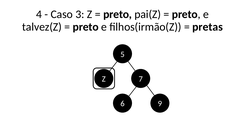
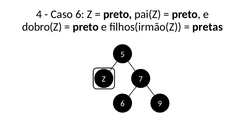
Caso 3: 3 -> 6 (80, 14)
talvez(Z: talvez(Z -> dobro(Z (42, 27)
